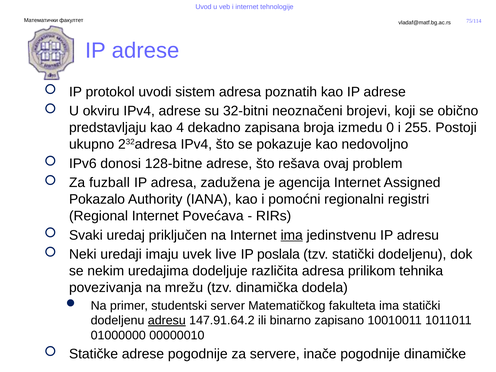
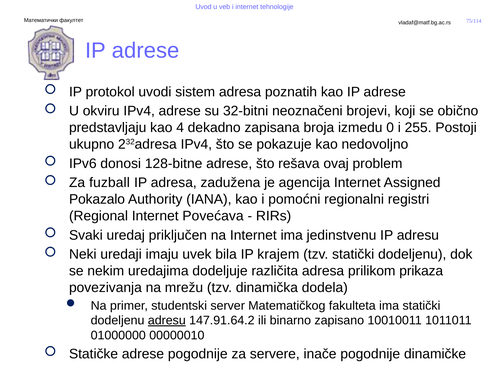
ima underline: present -> none (292, 235)
live: live -> bila (226, 254)
poslala: poslala -> krajem (278, 254)
tehnika: tehnika -> prikaza (421, 271)
